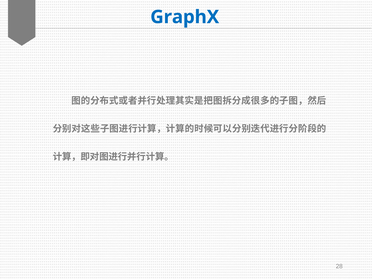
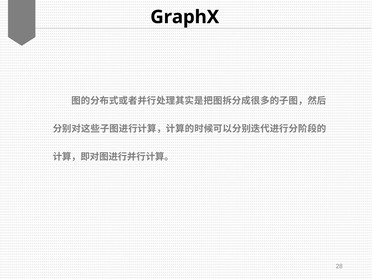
GraphX colour: blue -> black (185, 17)
